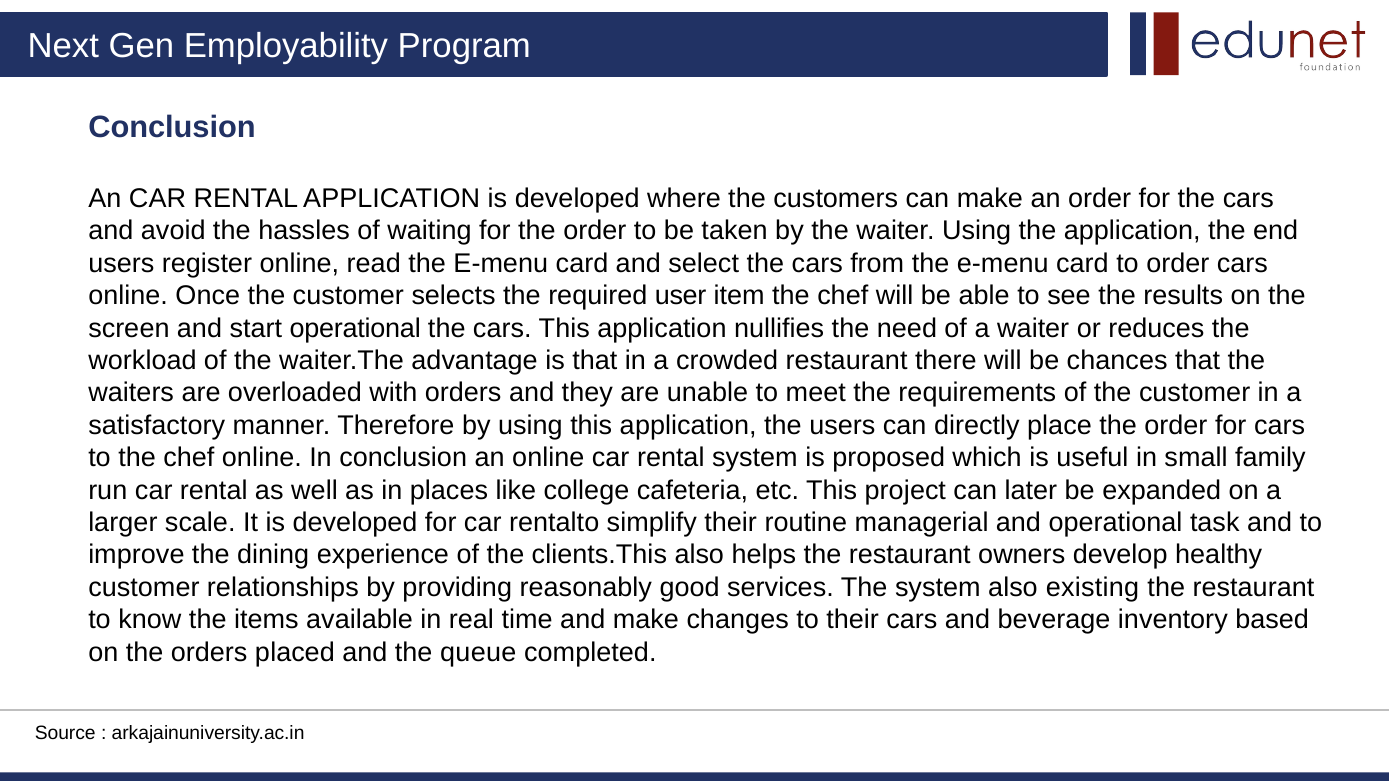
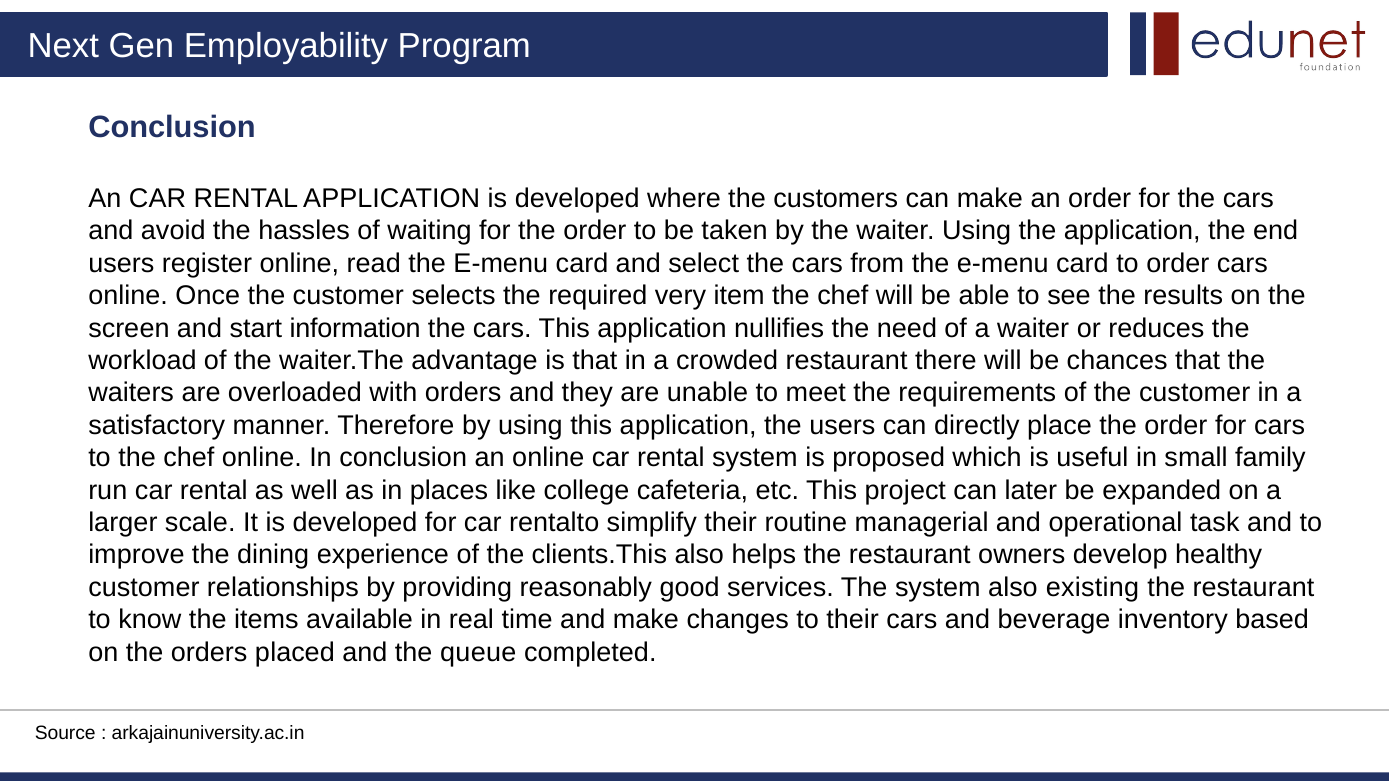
user: user -> very (680, 296)
start operational: operational -> information (355, 328)
